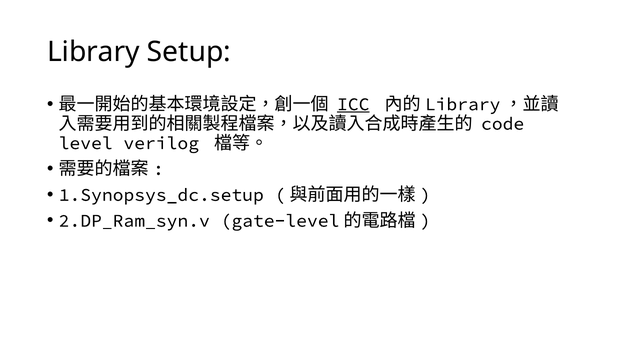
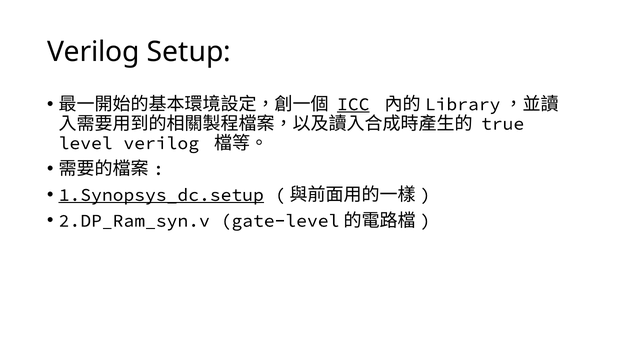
Library: Library -> Verilog (93, 52)
code: code -> true (503, 124)
1.Synopsys_dc.setup underline: none -> present (161, 195)
